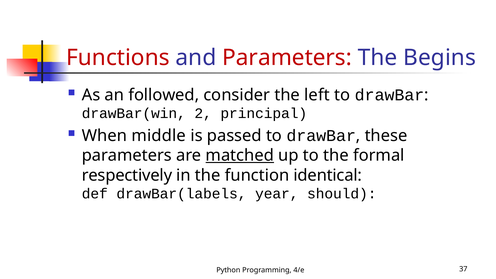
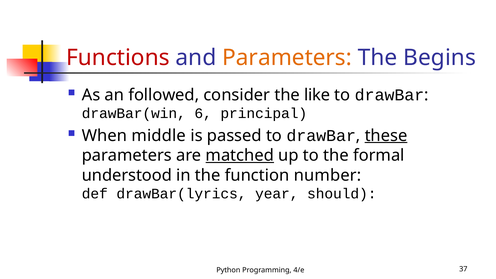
Parameters colour: red -> orange (287, 58)
left: left -> like (317, 95)
2: 2 -> 6 (203, 113)
these underline: none -> present (386, 136)
respectively: respectively -> understood (127, 175)
identical: identical -> number (328, 175)
drawBar(labels: drawBar(labels -> drawBar(lyrics (181, 194)
